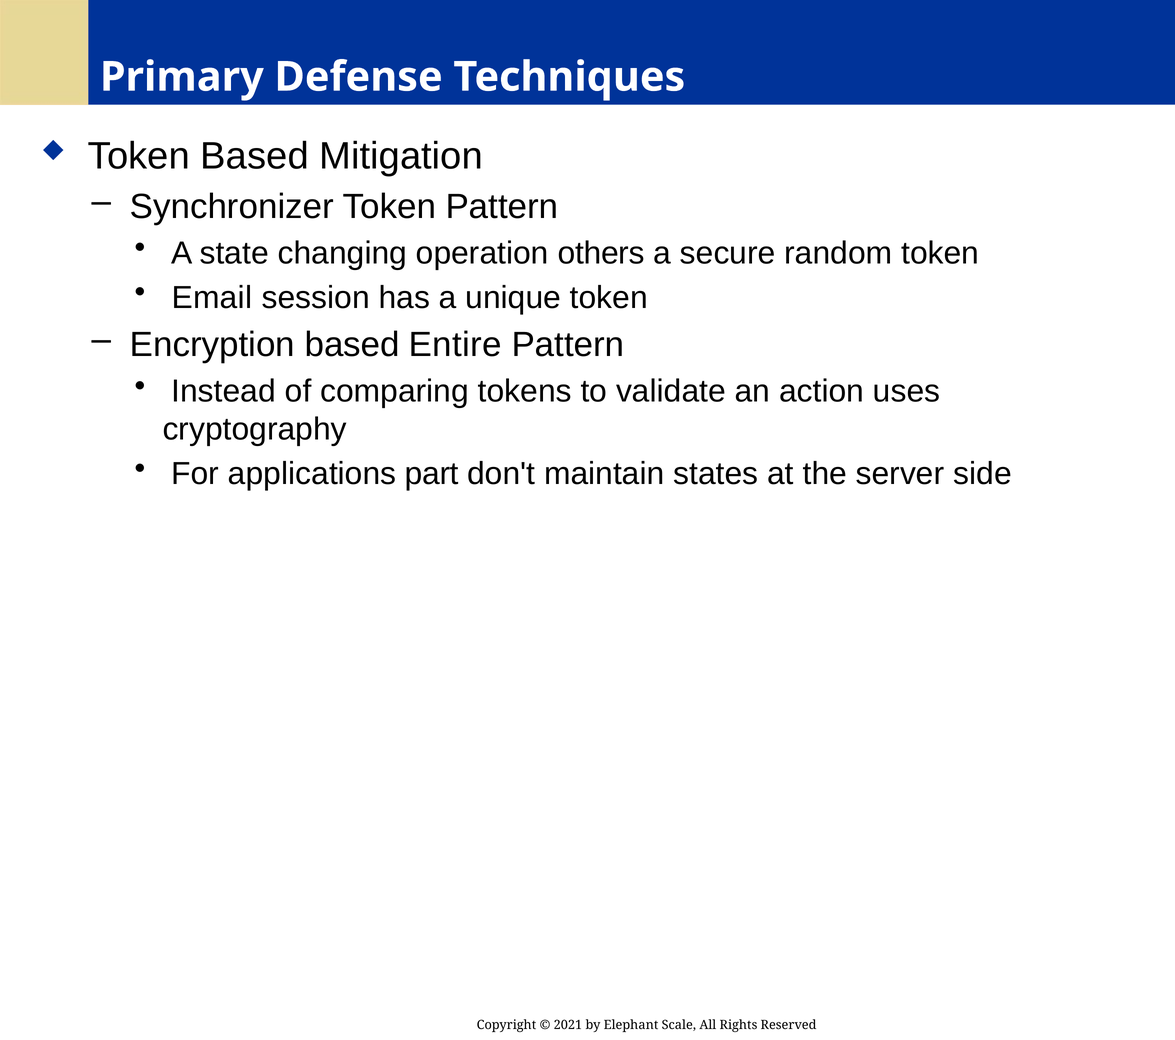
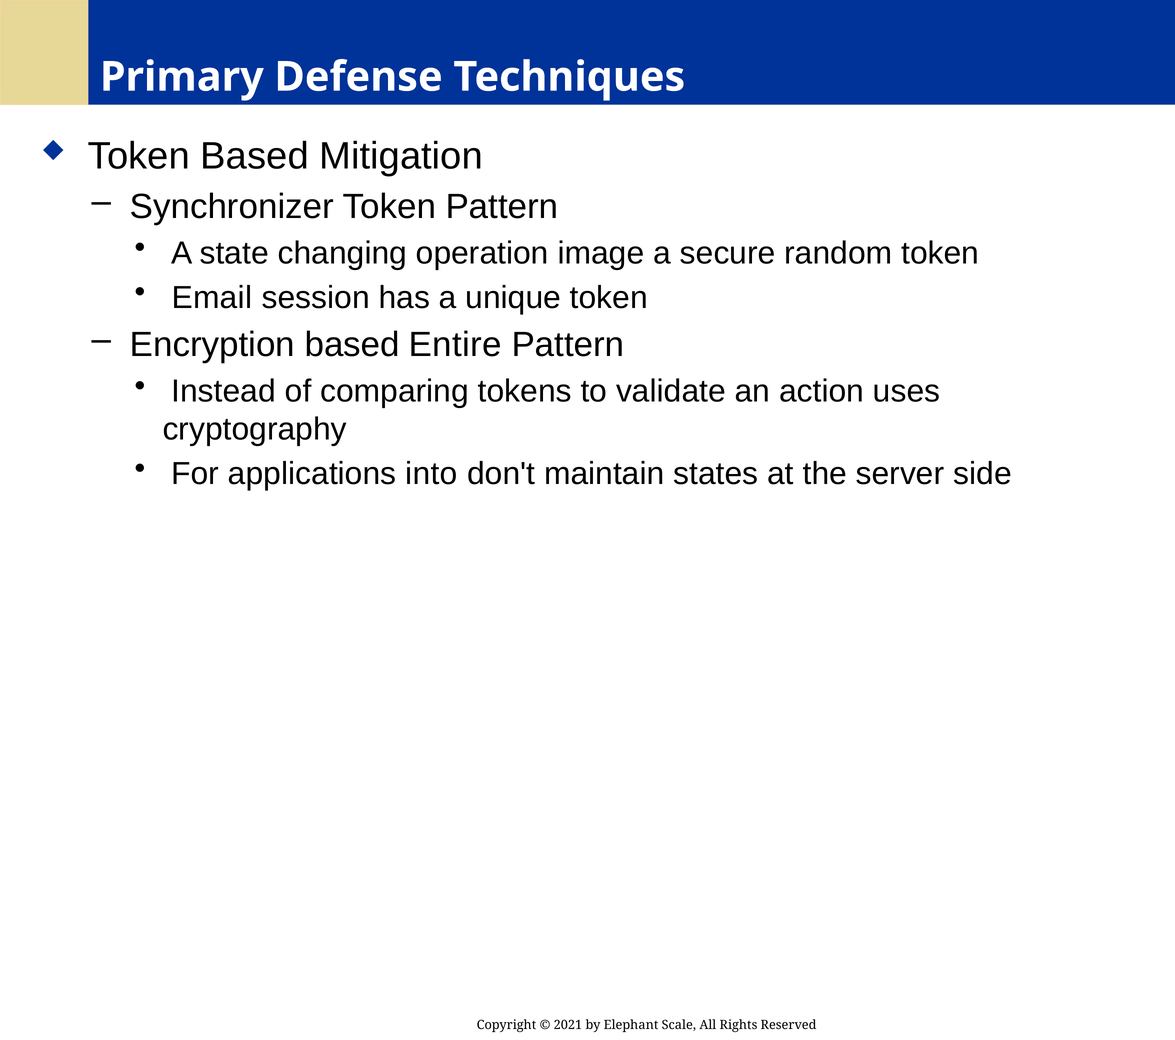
others: others -> image (601, 253)
part: part -> into (432, 474)
